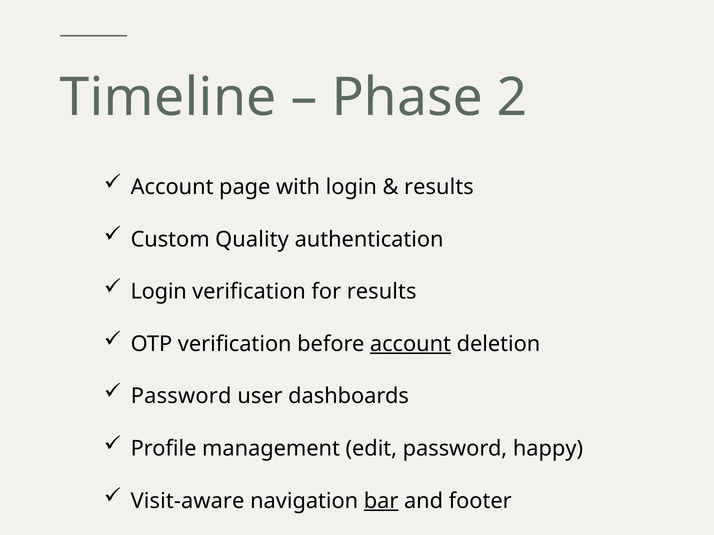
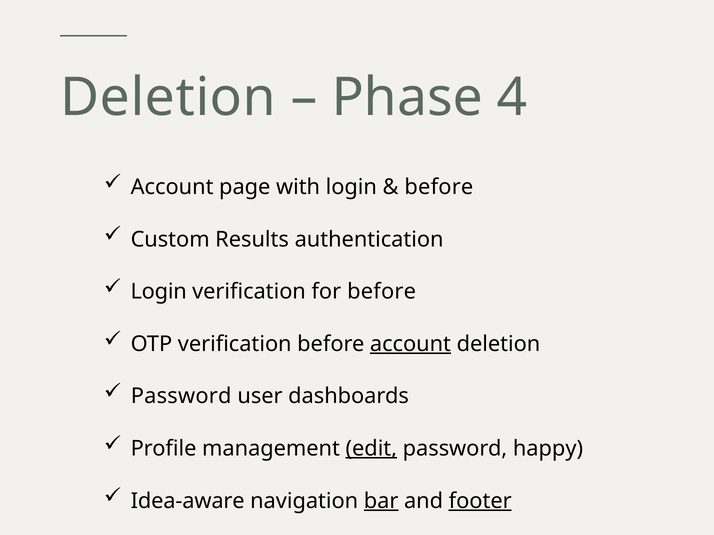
Timeline: Timeline -> Deletion (168, 98)
2: 2 -> 4 (512, 98)
results: results -> before (439, 187)
Quality: Quality -> Results (252, 240)
for results: results -> before (382, 292)
edit underline: none -> present (371, 449)
Visit-aware: Visit-aware -> Idea-aware (188, 501)
footer underline: none -> present (480, 501)
